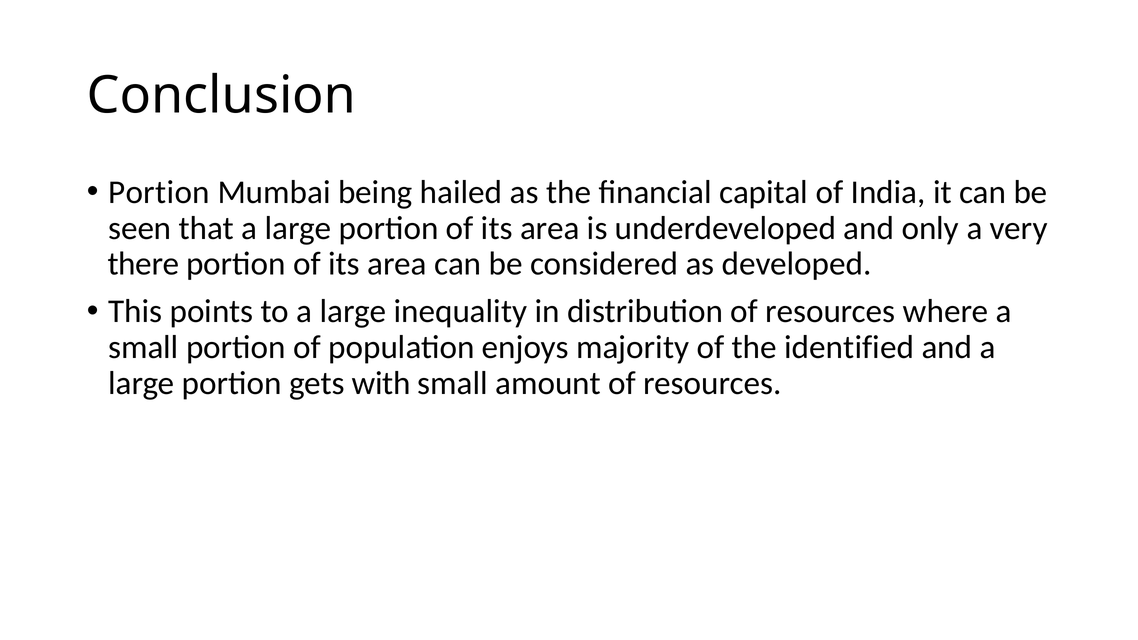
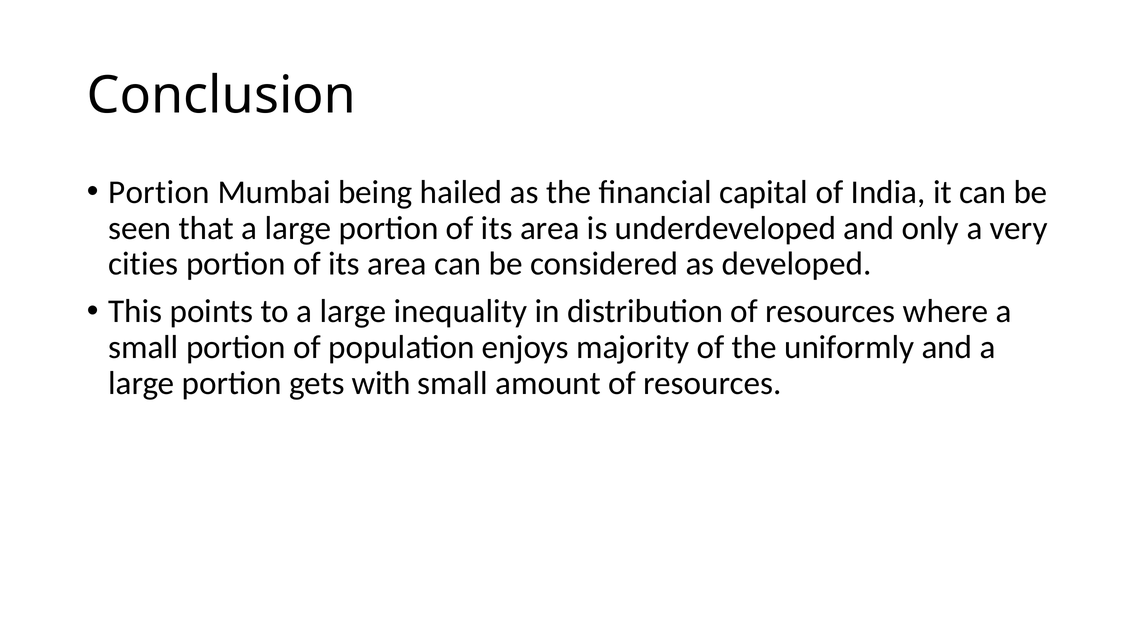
there: there -> cities (143, 264)
identified: identified -> uniformly (849, 347)
